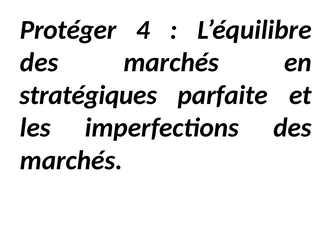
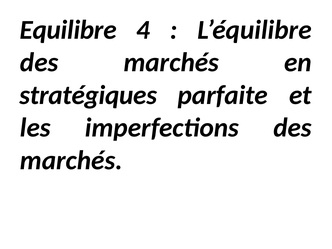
Protéger: Protéger -> Equilibre (68, 30)
